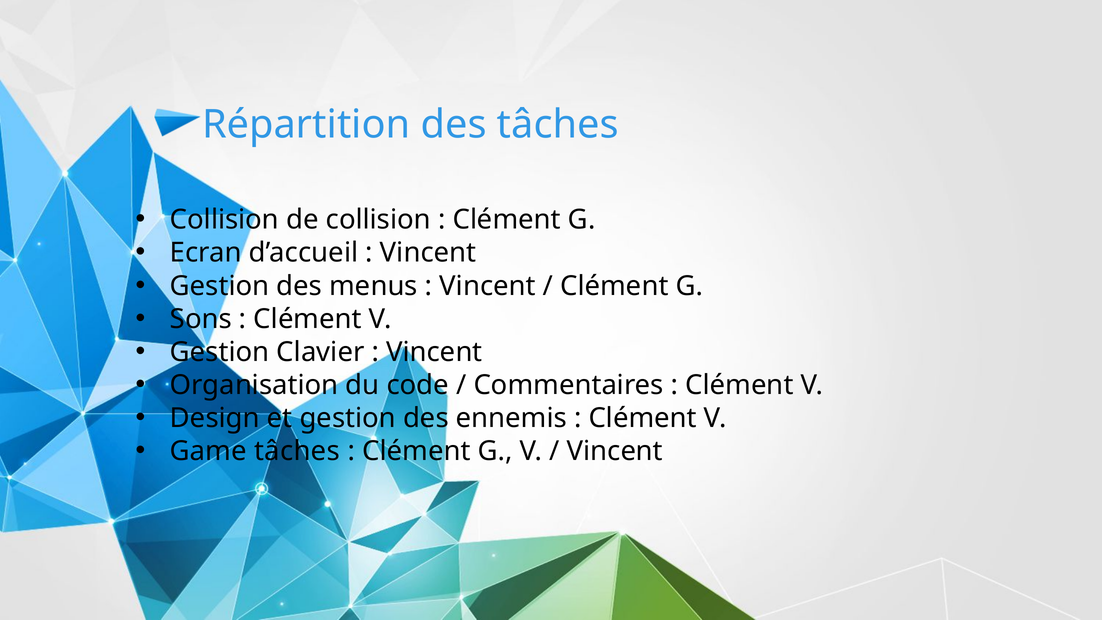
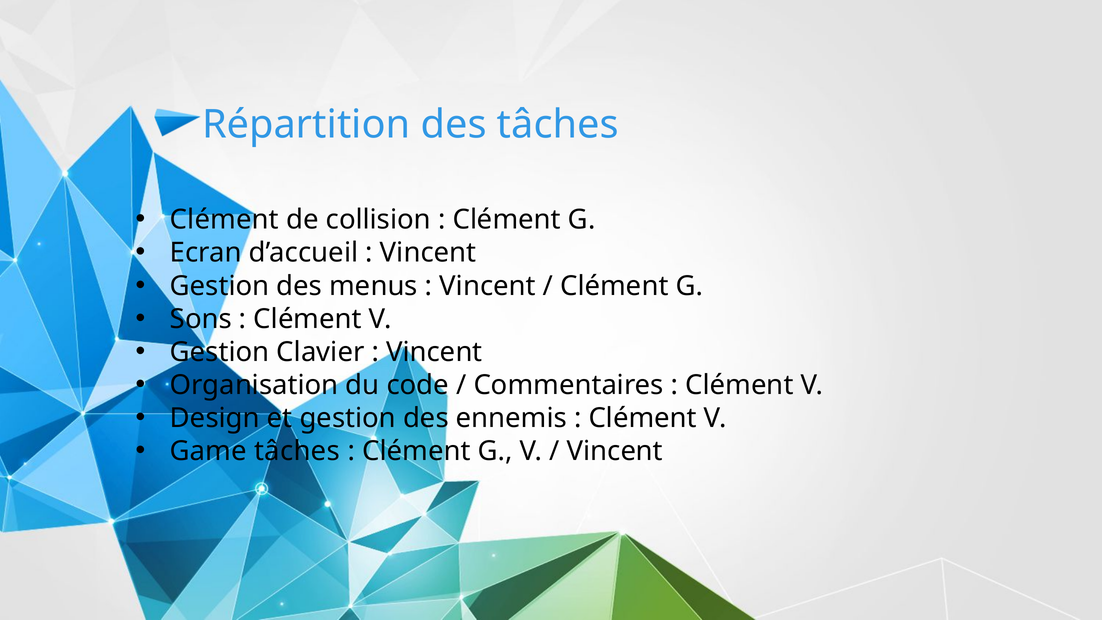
Collision: Collision -> Clément (224, 220)
